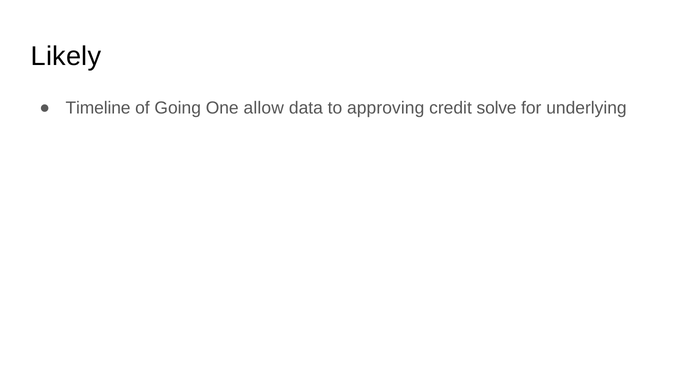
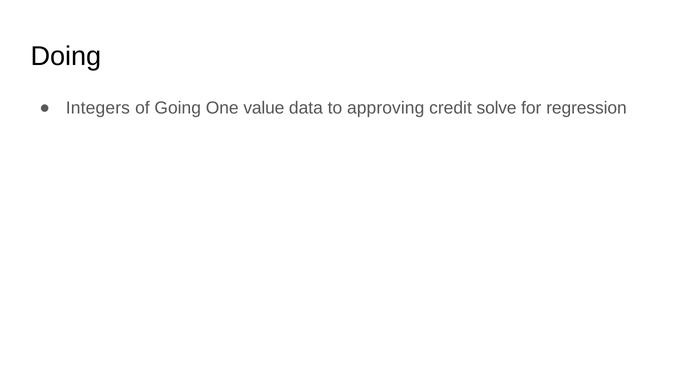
Likely: Likely -> Doing (66, 56)
Timeline: Timeline -> Integers (98, 108)
allow: allow -> value (264, 108)
underlying: underlying -> regression (587, 108)
